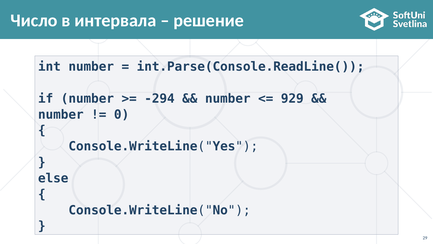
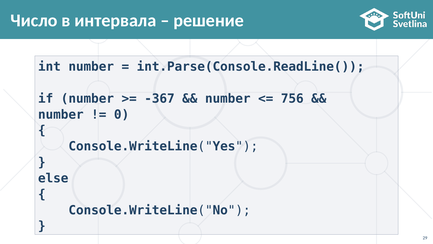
-294: -294 -> -367 (159, 98)
929: 929 -> 756 (292, 98)
